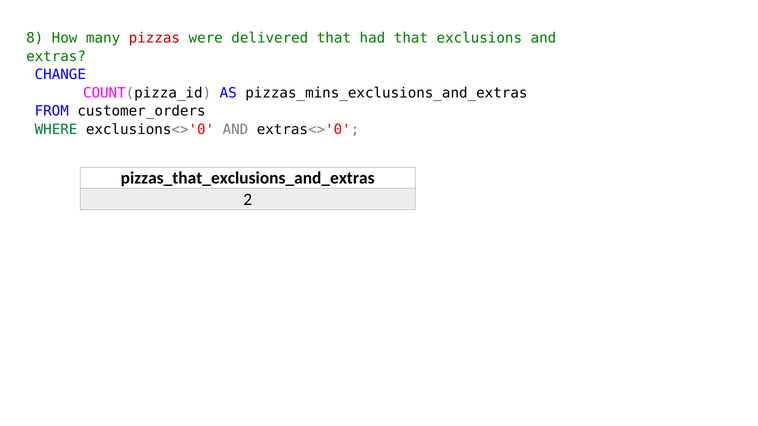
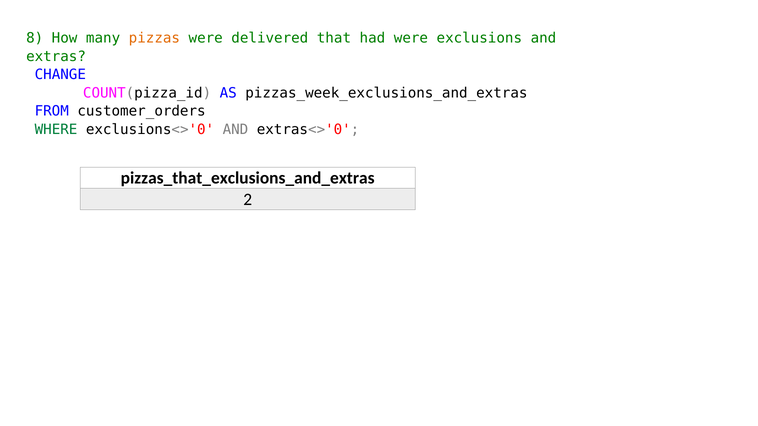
pizzas colour: red -> orange (154, 38)
had that: that -> were (411, 38)
pizzas_mins_exclusions_and_extras: pizzas_mins_exclusions_and_extras -> pizzas_week_exclusions_and_extras (386, 93)
